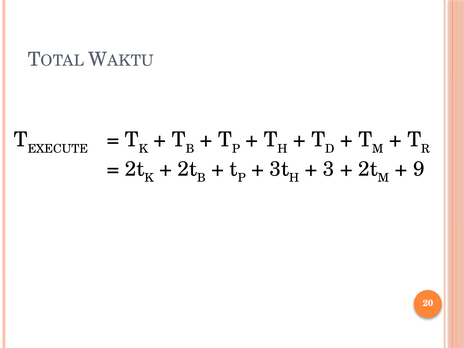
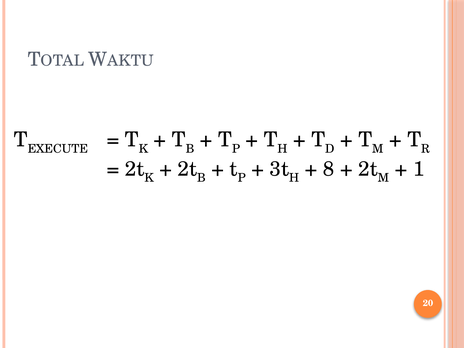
3: 3 -> 8 (329, 169)
9: 9 -> 1 (419, 169)
